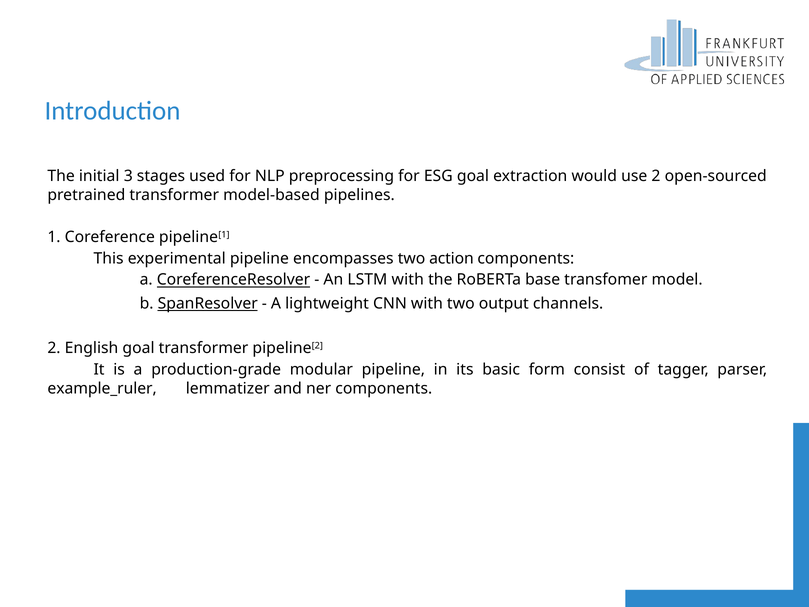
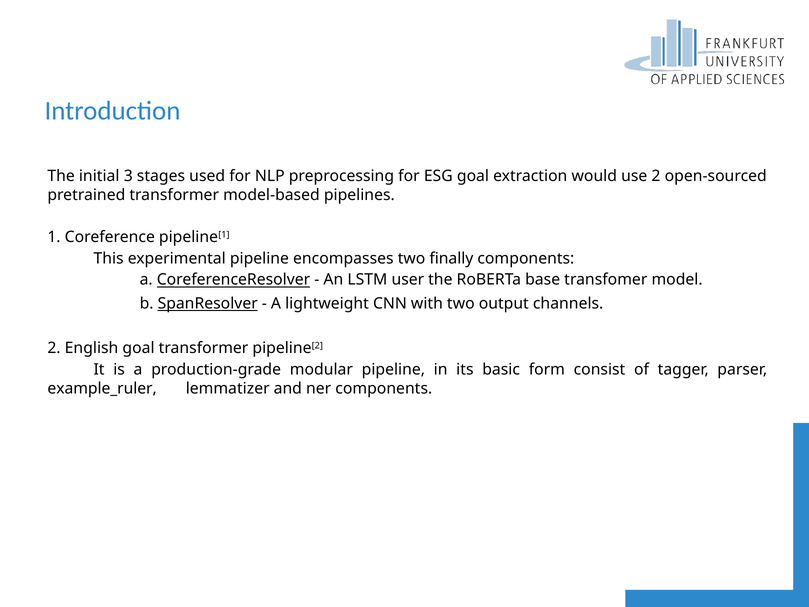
action: action -> finally (451, 258)
LSTM with: with -> user (408, 279)
